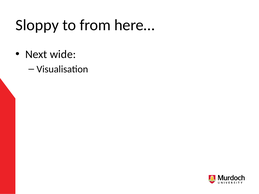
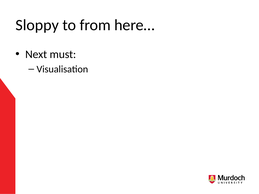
wide: wide -> must (63, 54)
